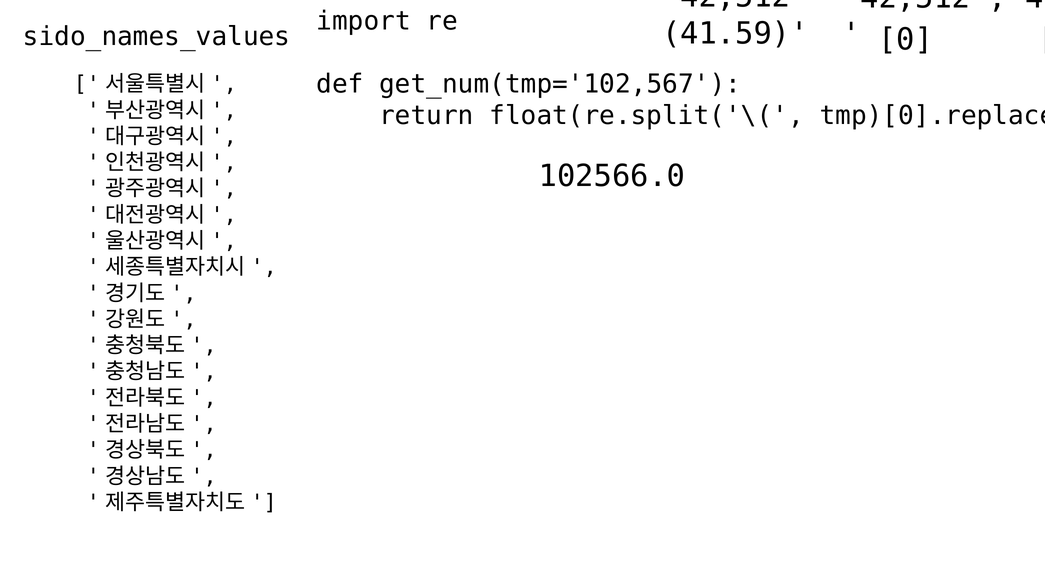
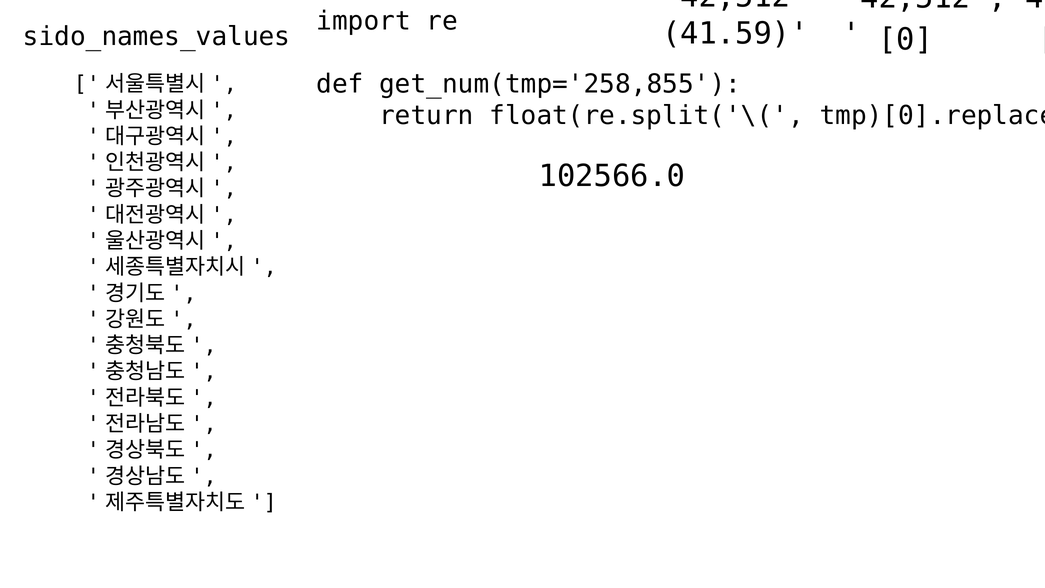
get_num(tmp='102,567: get_num(tmp='102,567 -> get_num(tmp='258,855 (560, 84)
